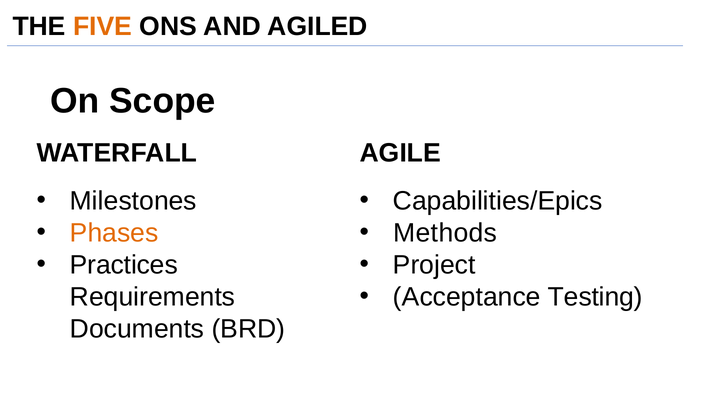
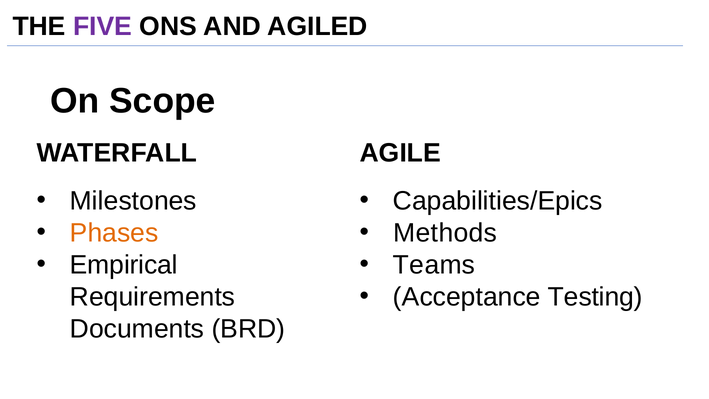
FIVE colour: orange -> purple (103, 27)
Practices: Practices -> Empirical (124, 265)
Project: Project -> Teams (434, 265)
